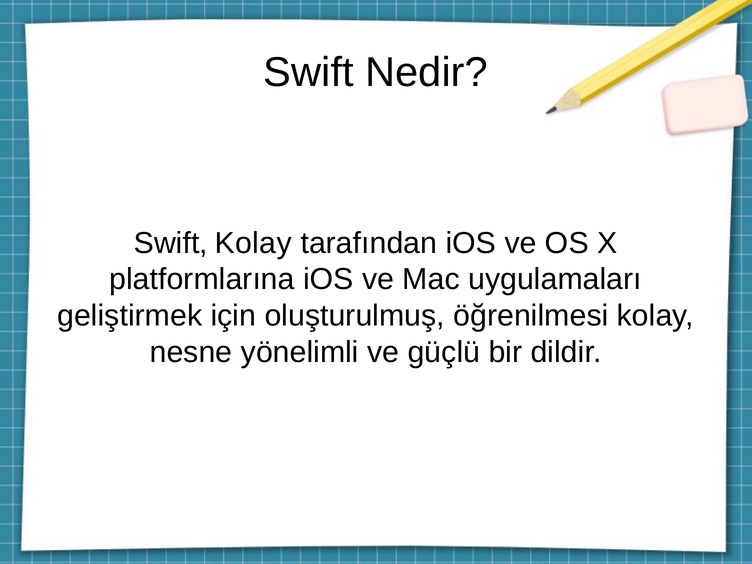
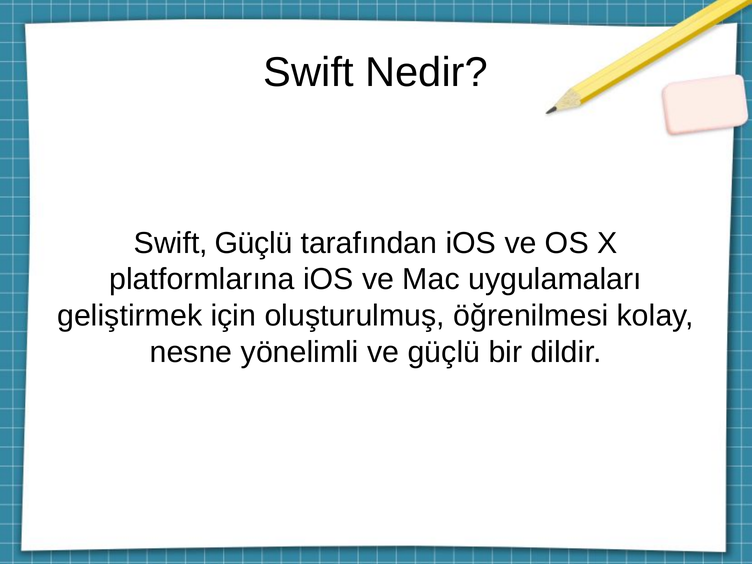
Swift Kolay: Kolay -> Güçlü (254, 243)
